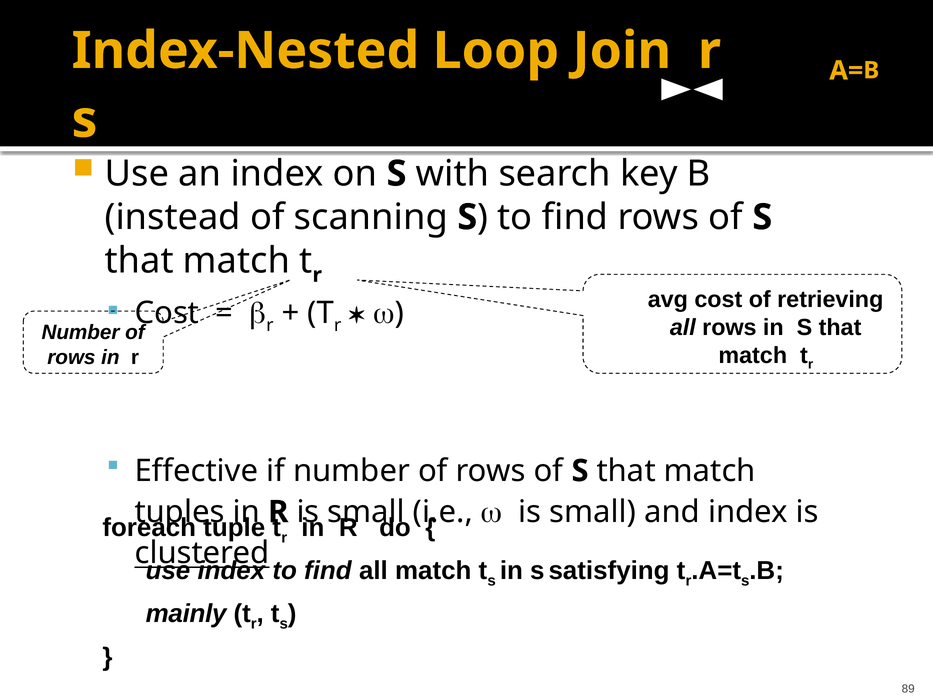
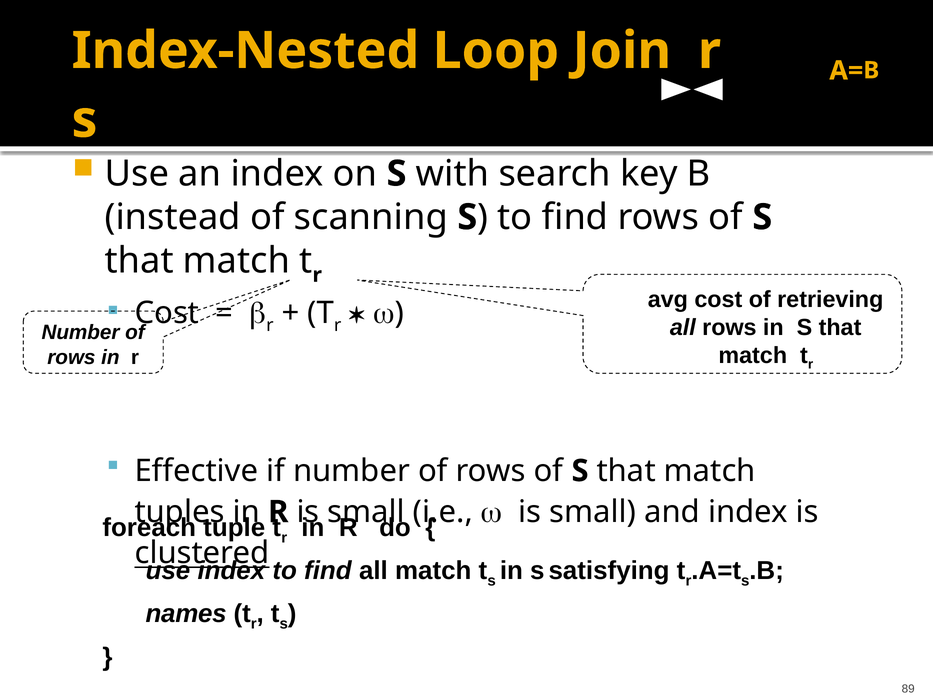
mainly: mainly -> names (186, 614)
